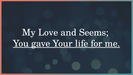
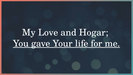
Seems: Seems -> Hogar (94, 32)
